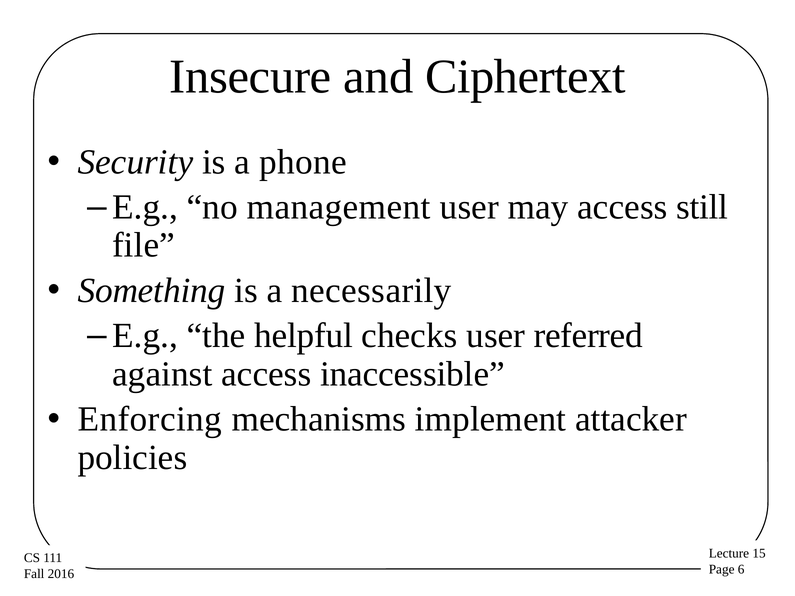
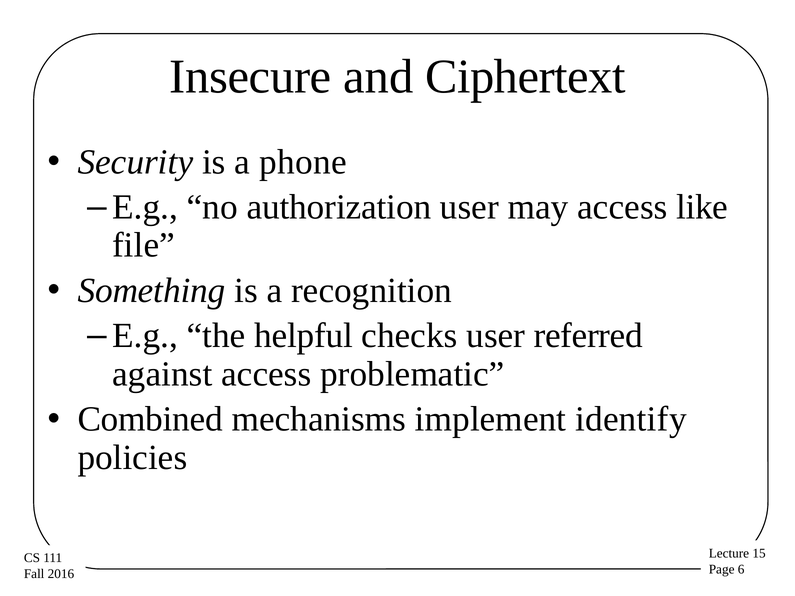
management: management -> authorization (339, 207)
still: still -> like (702, 207)
necessarily: necessarily -> recognition (372, 291)
inaccessible: inaccessible -> problematic (412, 374)
Enforcing: Enforcing -> Combined (150, 419)
attacker: attacker -> identify (631, 419)
